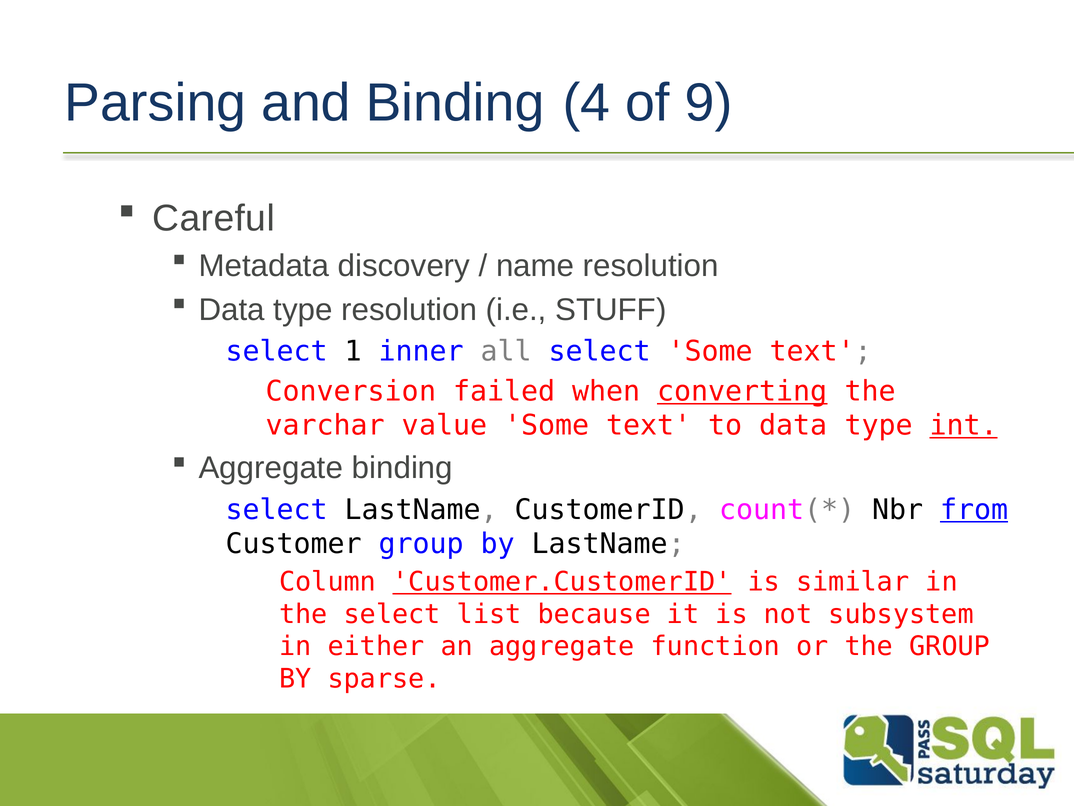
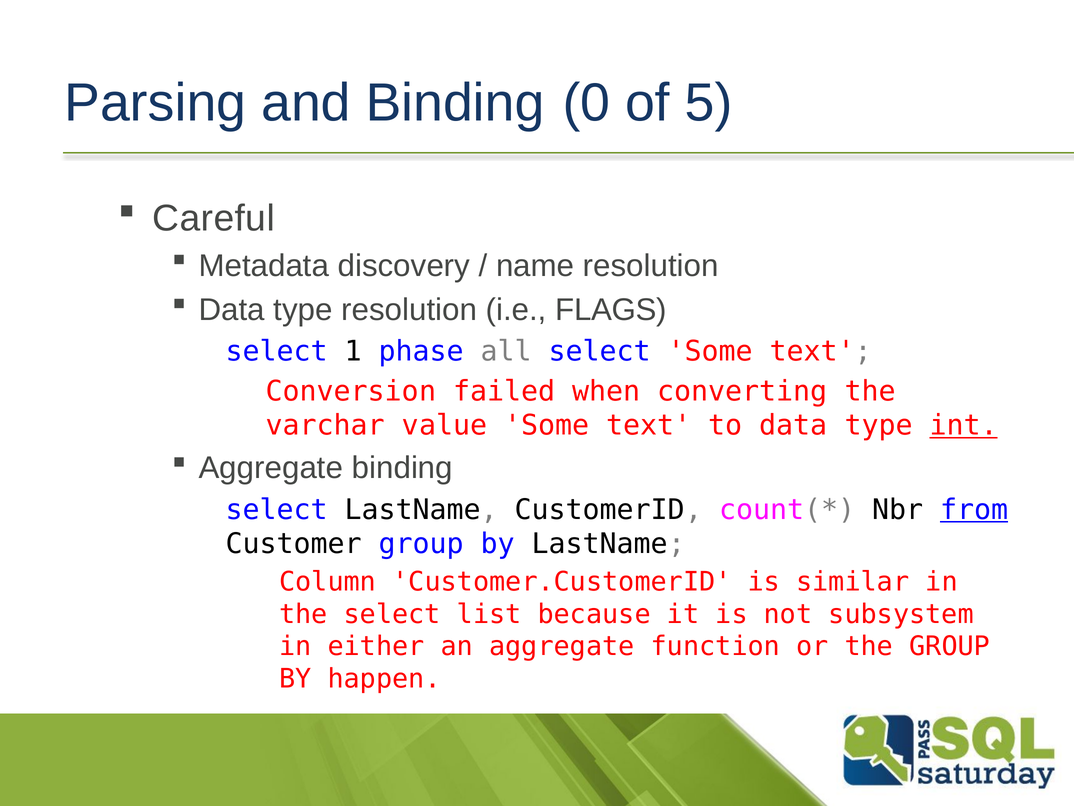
4: 4 -> 0 (586, 103)
9: 9 -> 5 (709, 103)
STUFF: STUFF -> FLAGS (611, 310)
inner: inner -> phase (421, 351)
converting underline: present -> none (742, 391)
Customer.CustomerID underline: present -> none (562, 582)
sparse: sparse -> happen (384, 678)
